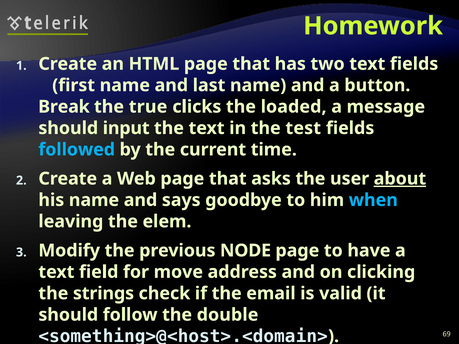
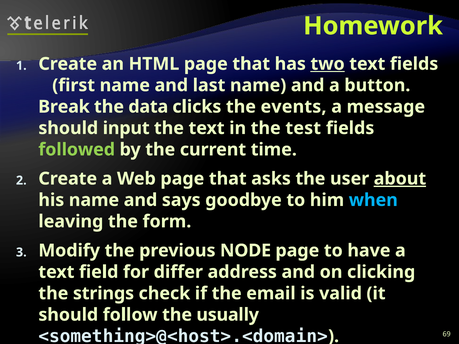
two underline: none -> present (328, 64)
true: true -> data (148, 107)
loaded: loaded -> events (294, 107)
followed colour: light blue -> light green (77, 150)
elem: elem -> form (167, 222)
move: move -> differ (178, 272)
double: double -> usually (228, 315)
